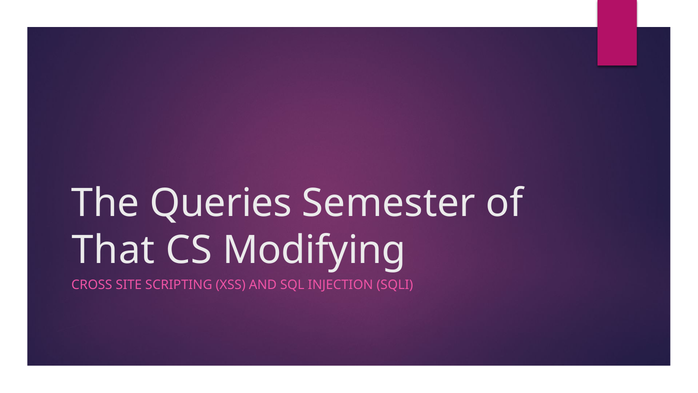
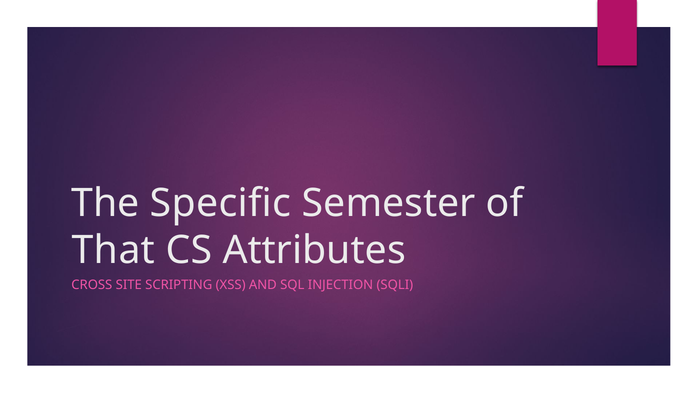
Queries: Queries -> Specific (221, 203)
Modifying: Modifying -> Attributes (314, 250)
